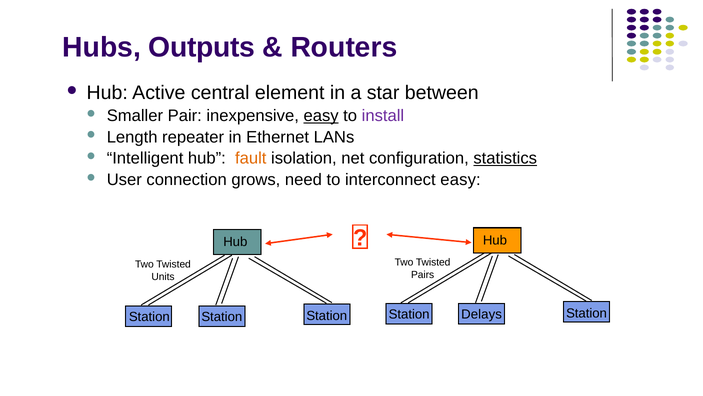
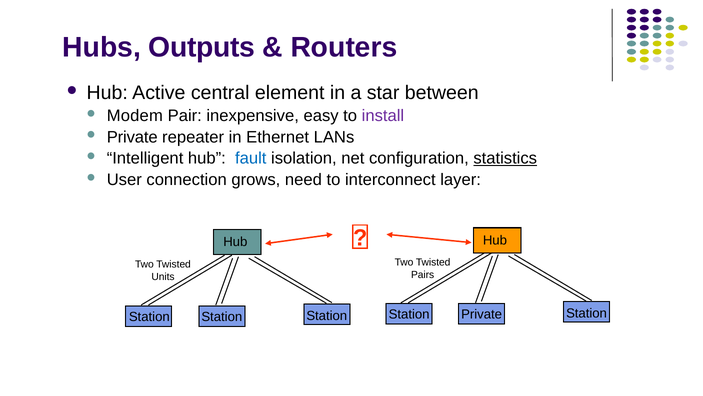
Smaller: Smaller -> Modem (135, 116)
easy underline: present -> none (321, 116)
Length: Length -> Private (132, 137)
fault colour: orange -> blue (251, 158)
interconnect easy: easy -> layer (461, 179)
Station Delays: Delays -> Private (482, 314)
